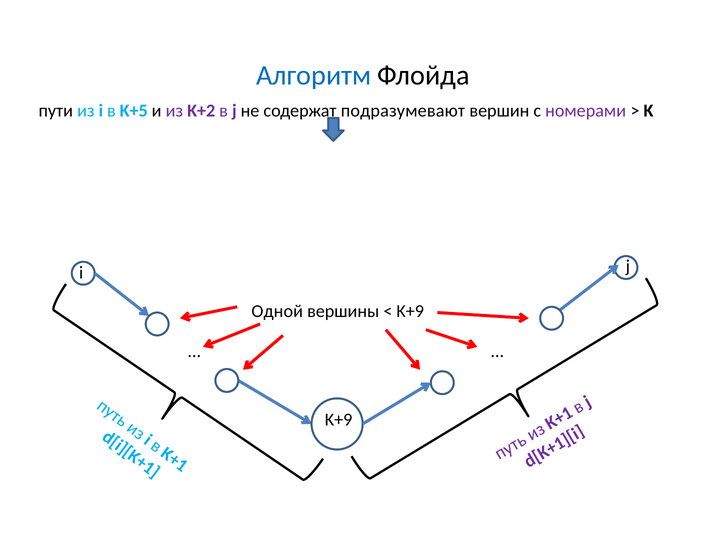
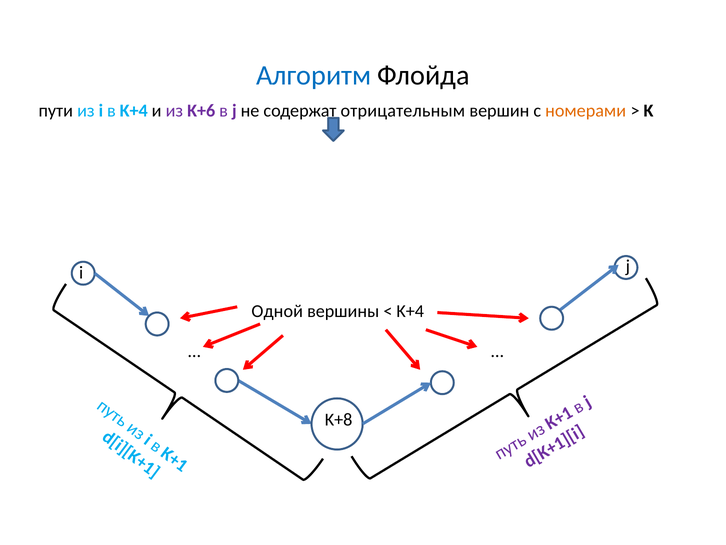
в K+5: K+5 -> K+4 (134, 111)
K+2: K+2 -> K+6 (201, 111)
подразумевают: подразумевают -> отрицательным (403, 111)
номерами colour: purple -> orange (586, 111)
K+9: K+9 -> K+4 (410, 311)
K+9: K+9 -> K+8 (339, 419)
